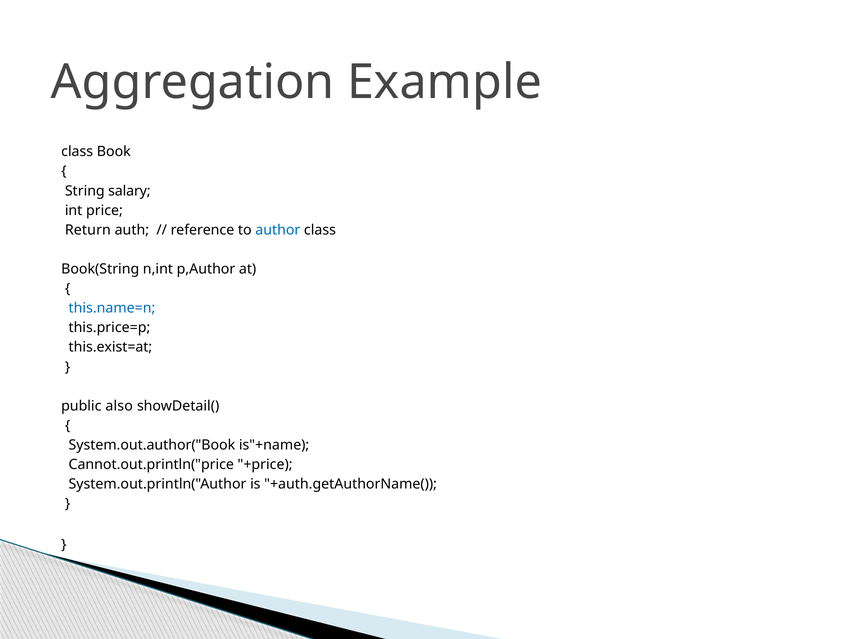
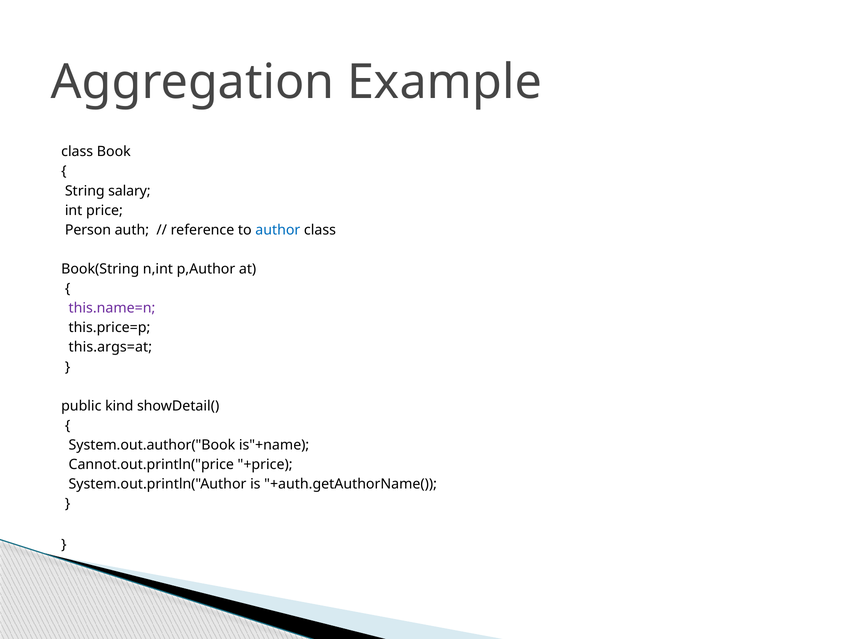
Return: Return -> Person (88, 230)
this.name=n colour: blue -> purple (112, 308)
this.exist=at: this.exist=at -> this.args=at (110, 347)
also: also -> kind (119, 406)
